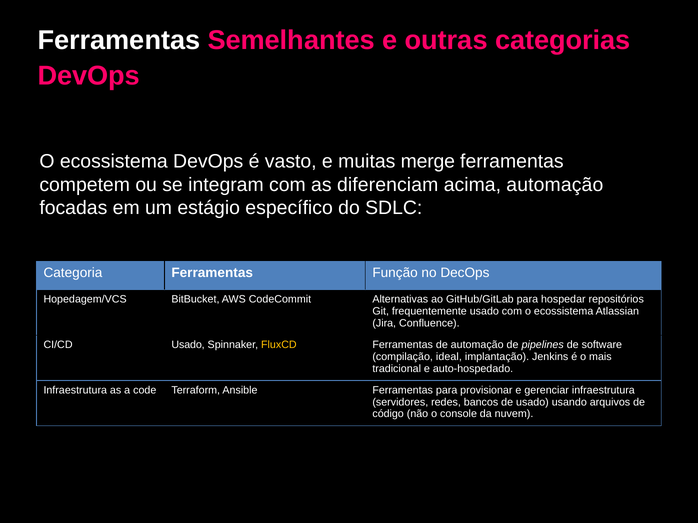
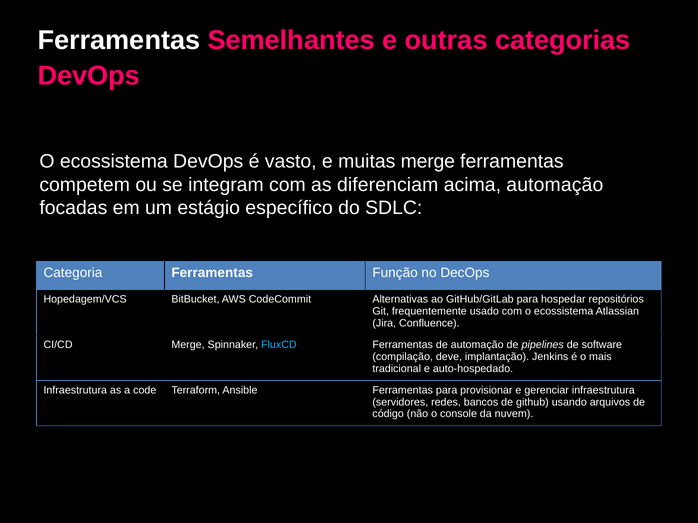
CI/CD Usado: Usado -> Merge (188, 345)
FluxCD colour: yellow -> light blue (279, 345)
ideal: ideal -> deve (449, 357)
de usado: usado -> github (532, 402)
